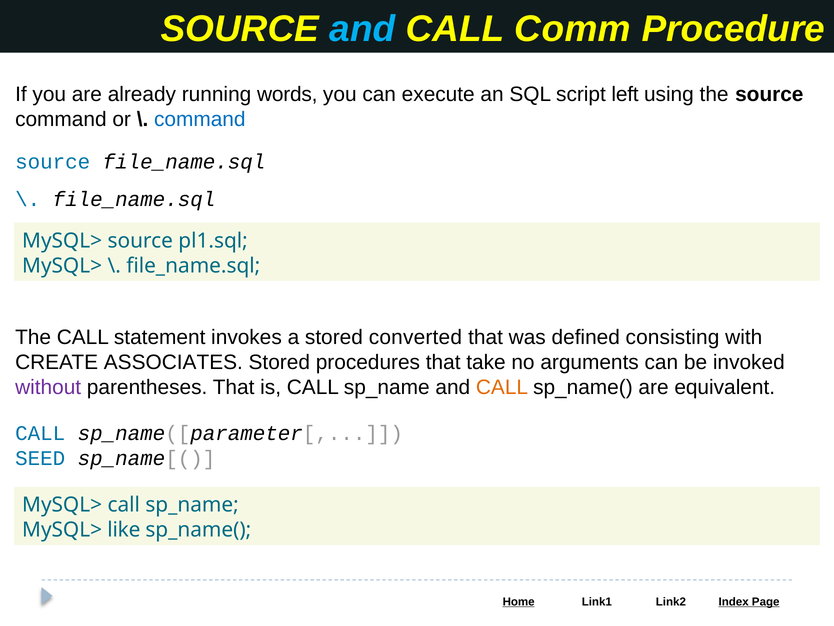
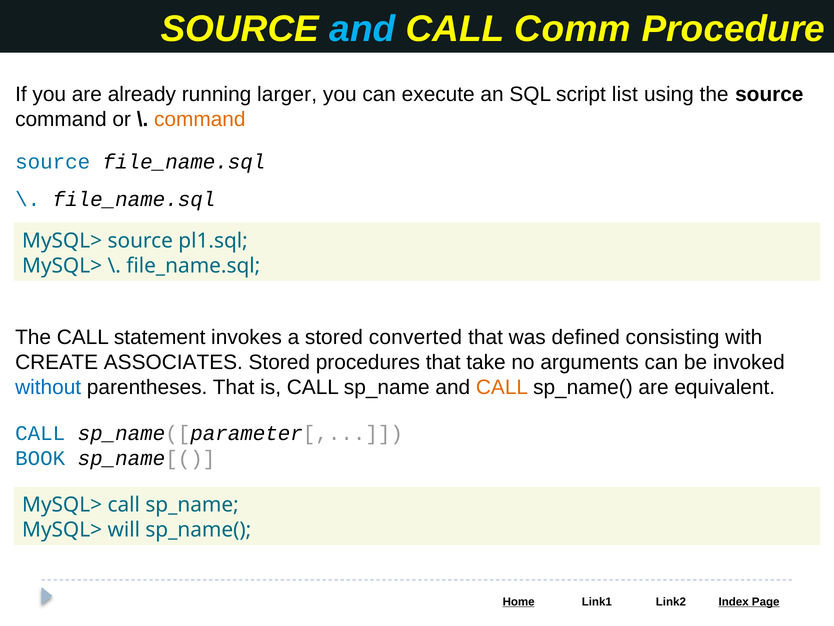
words: words -> larger (287, 94)
left: left -> list (625, 94)
command colour: blue -> orange (200, 120)
without colour: purple -> blue (48, 387)
SEED: SEED -> BOOK (40, 458)
like: like -> will (124, 530)
